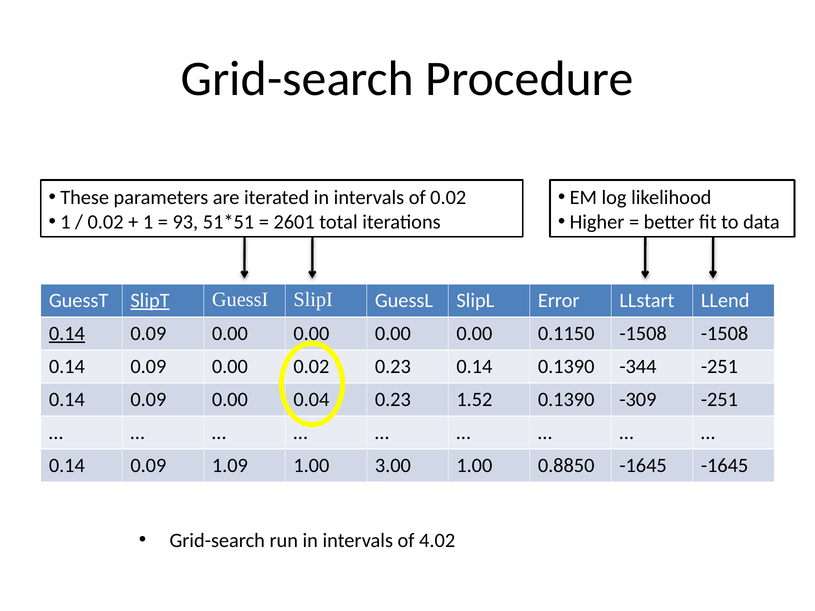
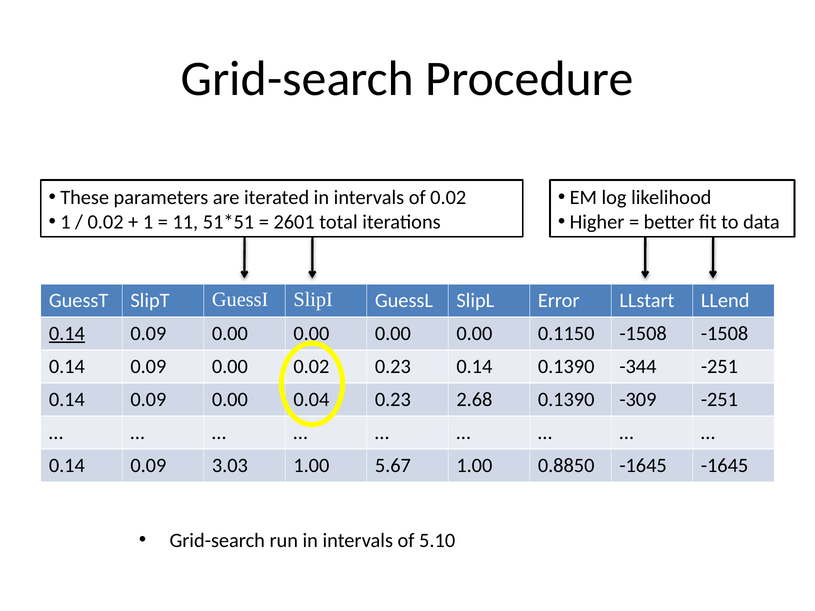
93: 93 -> 11 (185, 222)
SlipT underline: present -> none (150, 301)
1.52: 1.52 -> 2.68 (474, 400)
1.09: 1.09 -> 3.03 (230, 466)
3.00: 3.00 -> 5.67 (393, 466)
4.02: 4.02 -> 5.10 (437, 541)
